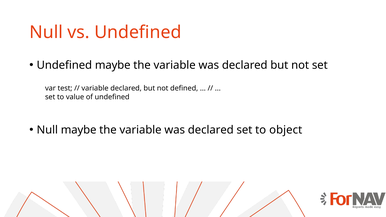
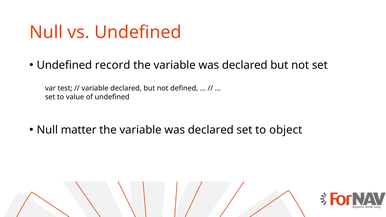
Undefined maybe: maybe -> record (113, 65)
Null maybe: maybe -> matter (79, 130)
